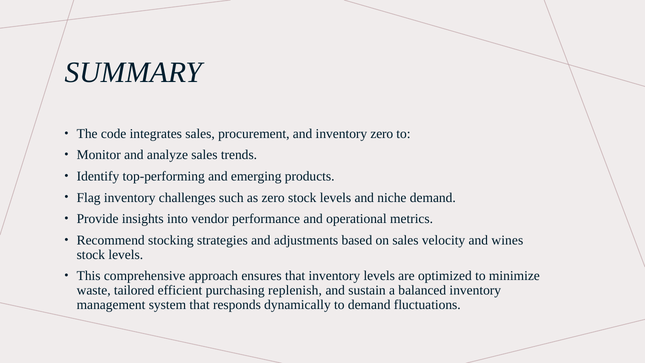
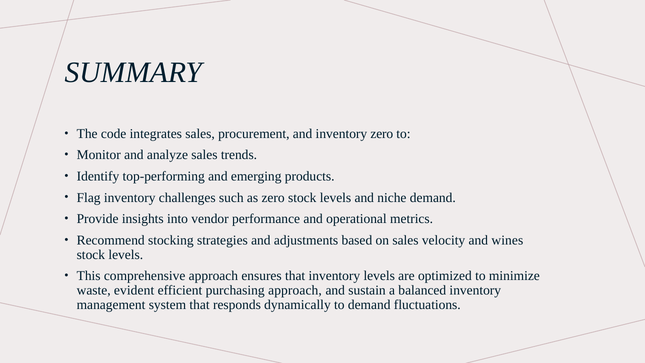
tailored: tailored -> evident (134, 290)
purchasing replenish: replenish -> approach (295, 290)
